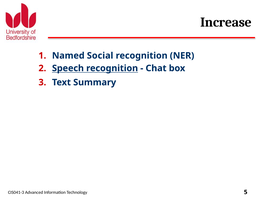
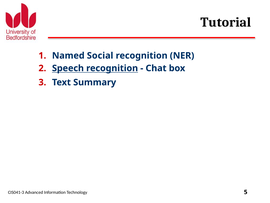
Increase: Increase -> Tutorial (226, 22)
